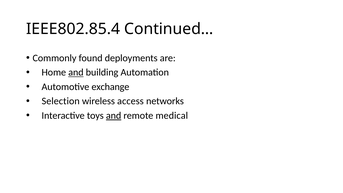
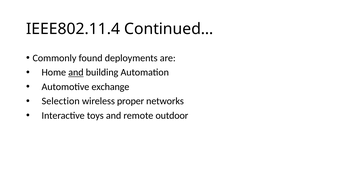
IEEE802.85.4: IEEE802.85.4 -> IEEE802.11.4 (73, 29)
access: access -> proper (131, 101)
and underline: present -> none (114, 116)
medical: medical -> outdoor (172, 116)
